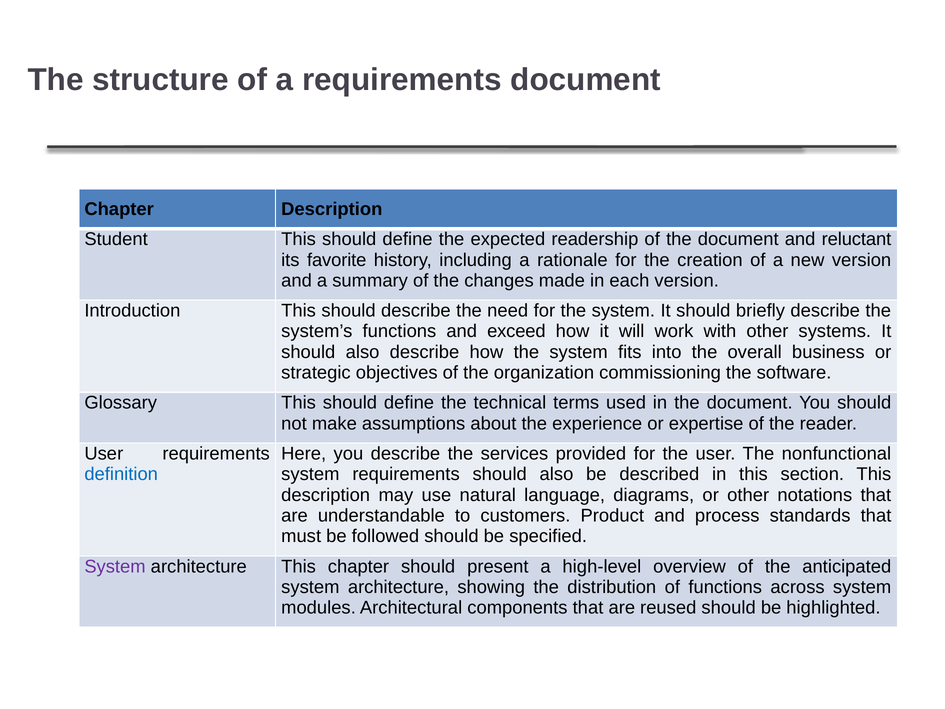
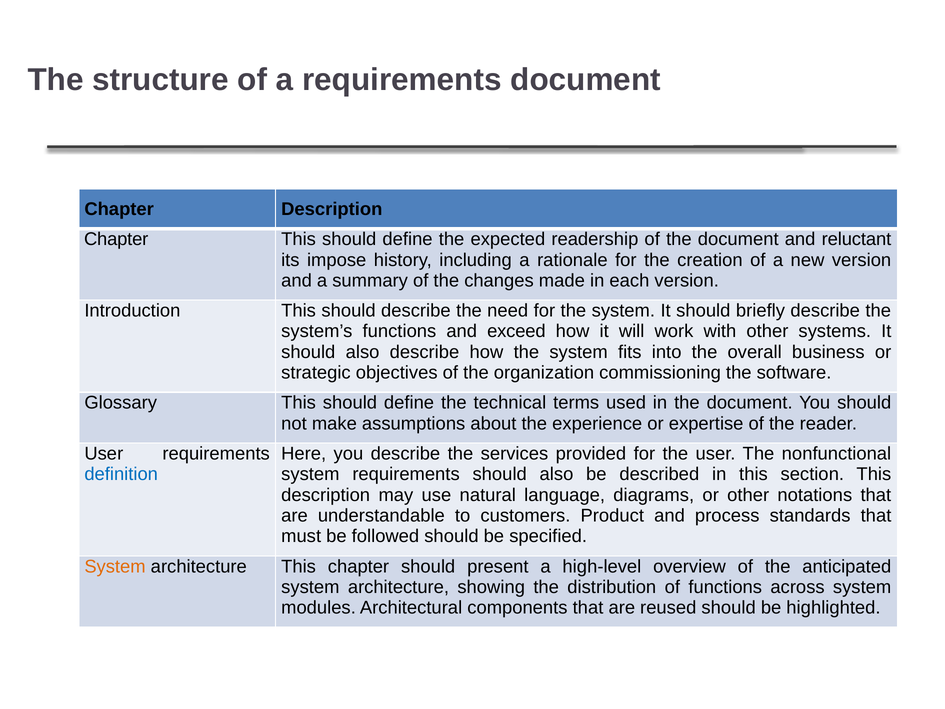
Student: Student -> Chapter (116, 239)
favorite: favorite -> impose (337, 260)
System colour: purple -> orange (115, 566)
